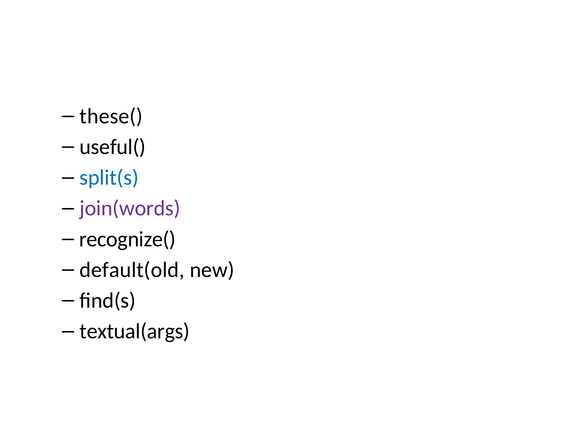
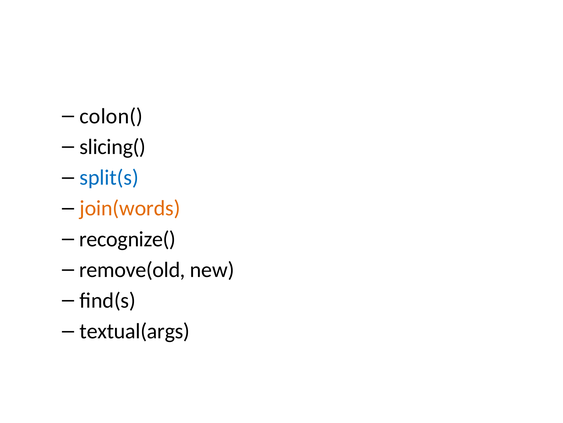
these(: these( -> colon( (111, 116)
useful(: useful( -> slicing( (113, 147)
join(words colour: purple -> orange (130, 208)
default(old: default(old -> remove(old (132, 269)
